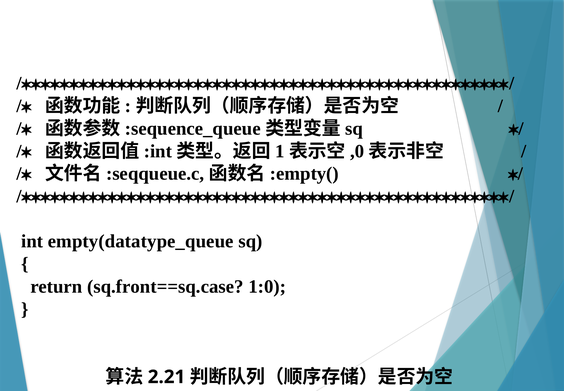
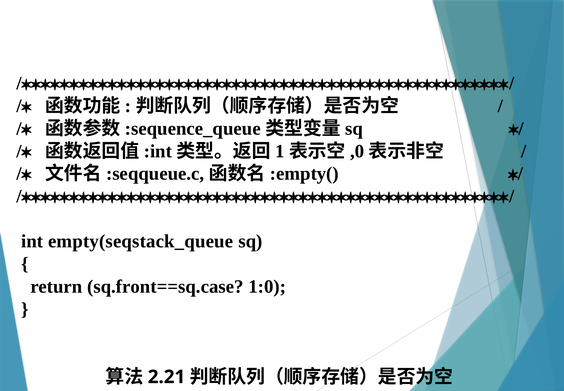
empty(datatype_queue: empty(datatype_queue -> empty(seqstack_queue (141, 241)
